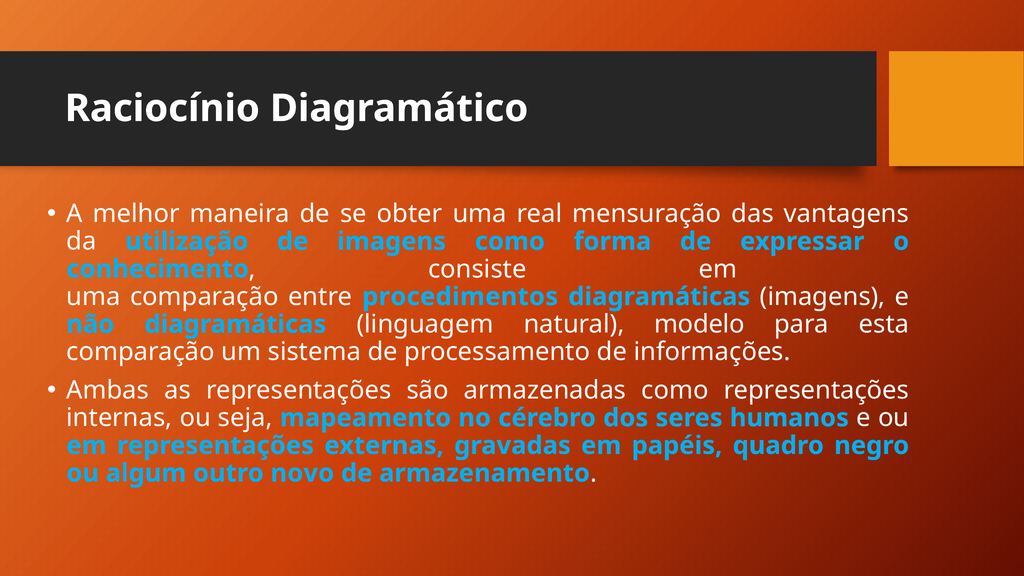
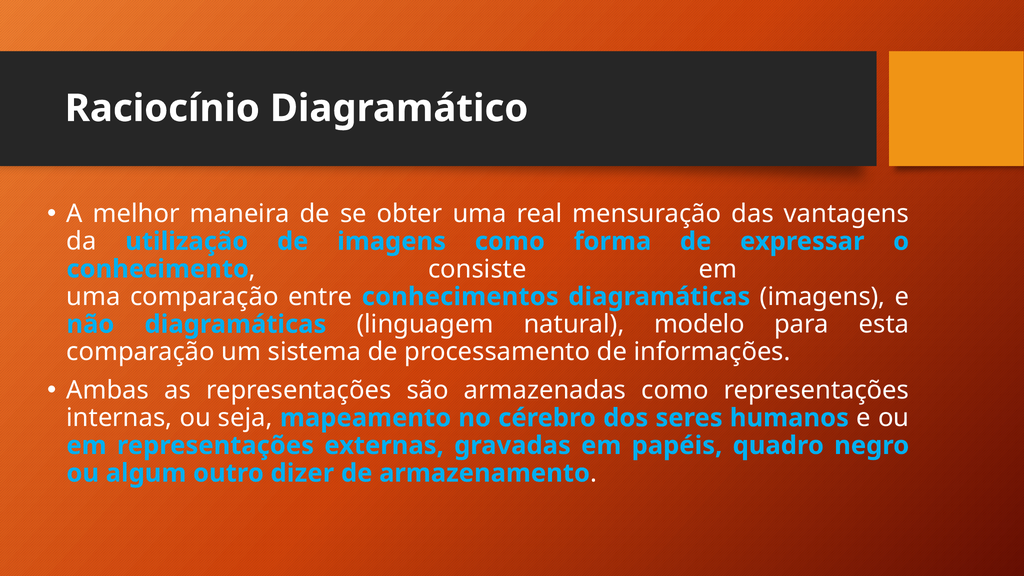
procedimentos: procedimentos -> conhecimentos (460, 297)
novo: novo -> dizer (302, 473)
